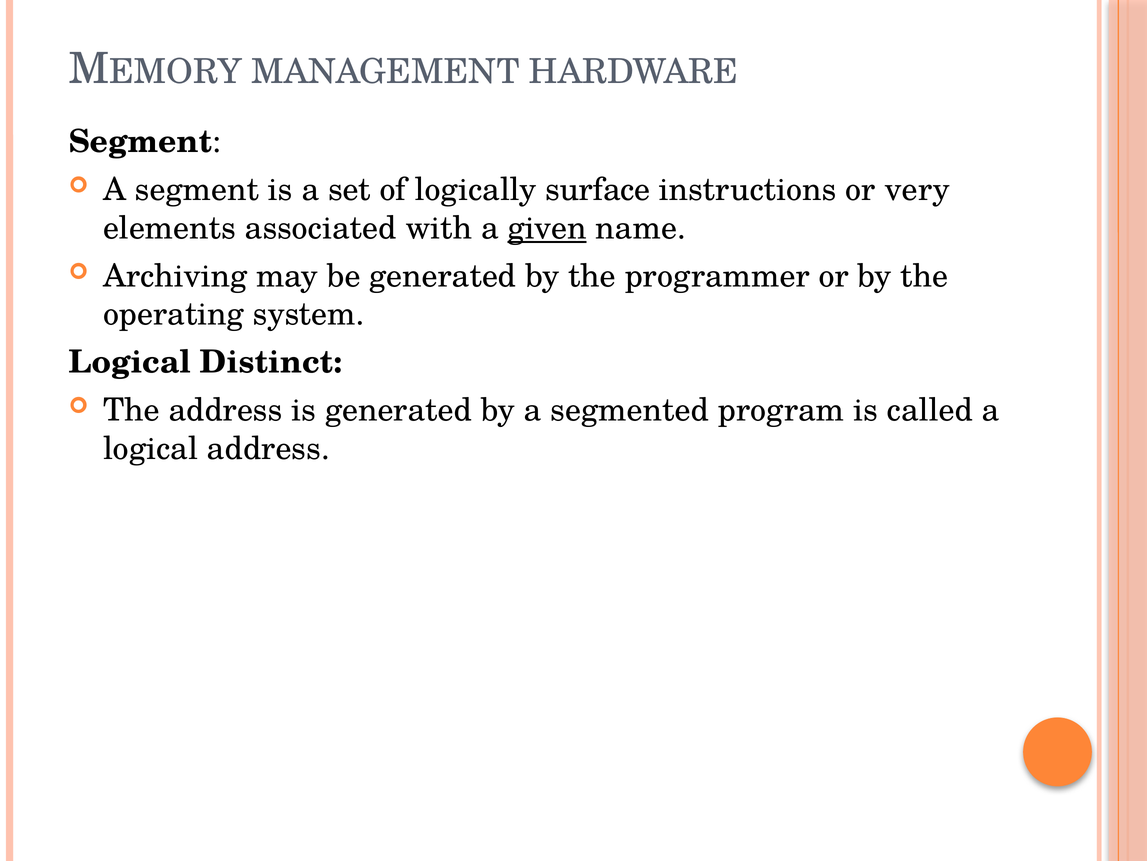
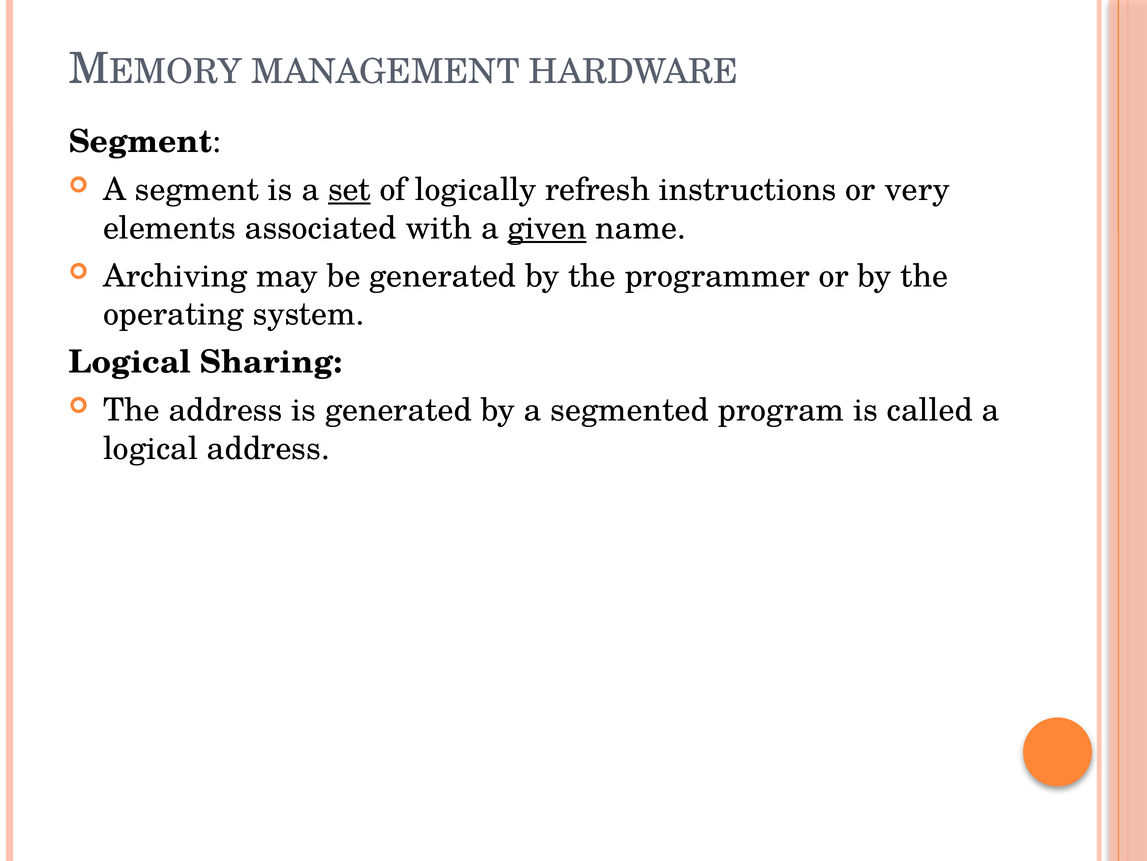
set underline: none -> present (349, 190)
surface: surface -> refresh (598, 190)
Distinct: Distinct -> Sharing (271, 362)
